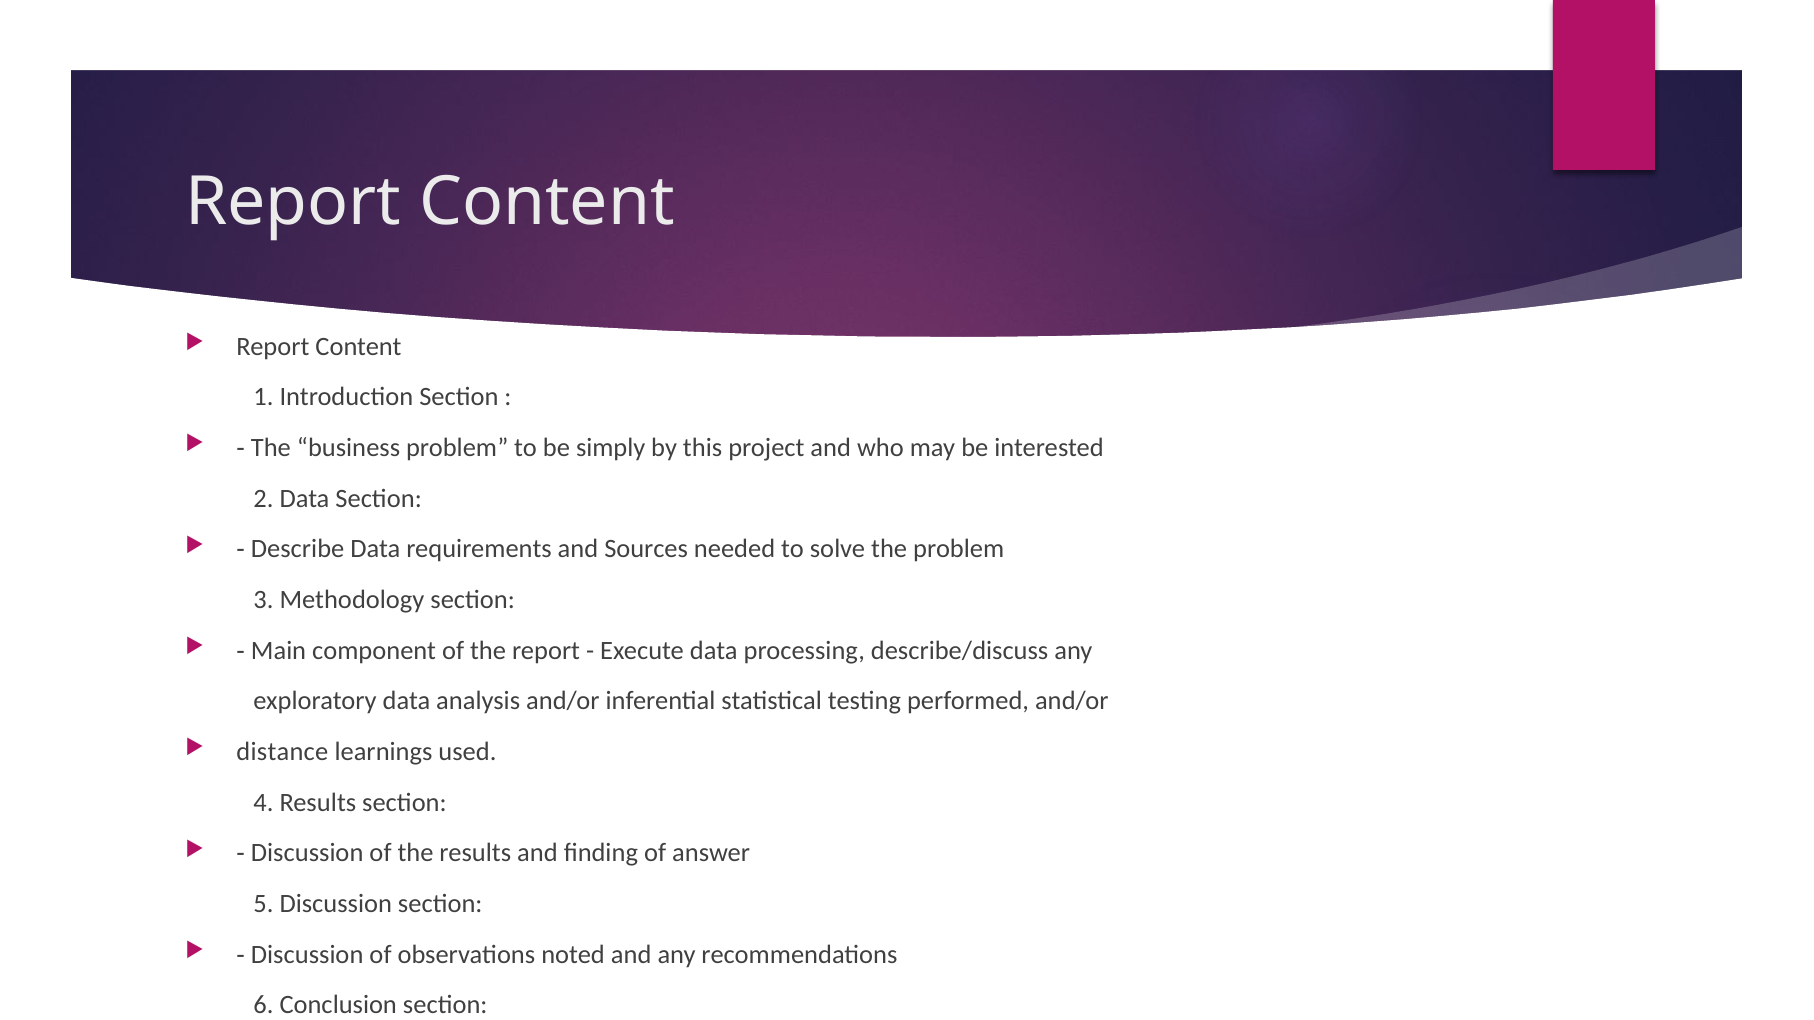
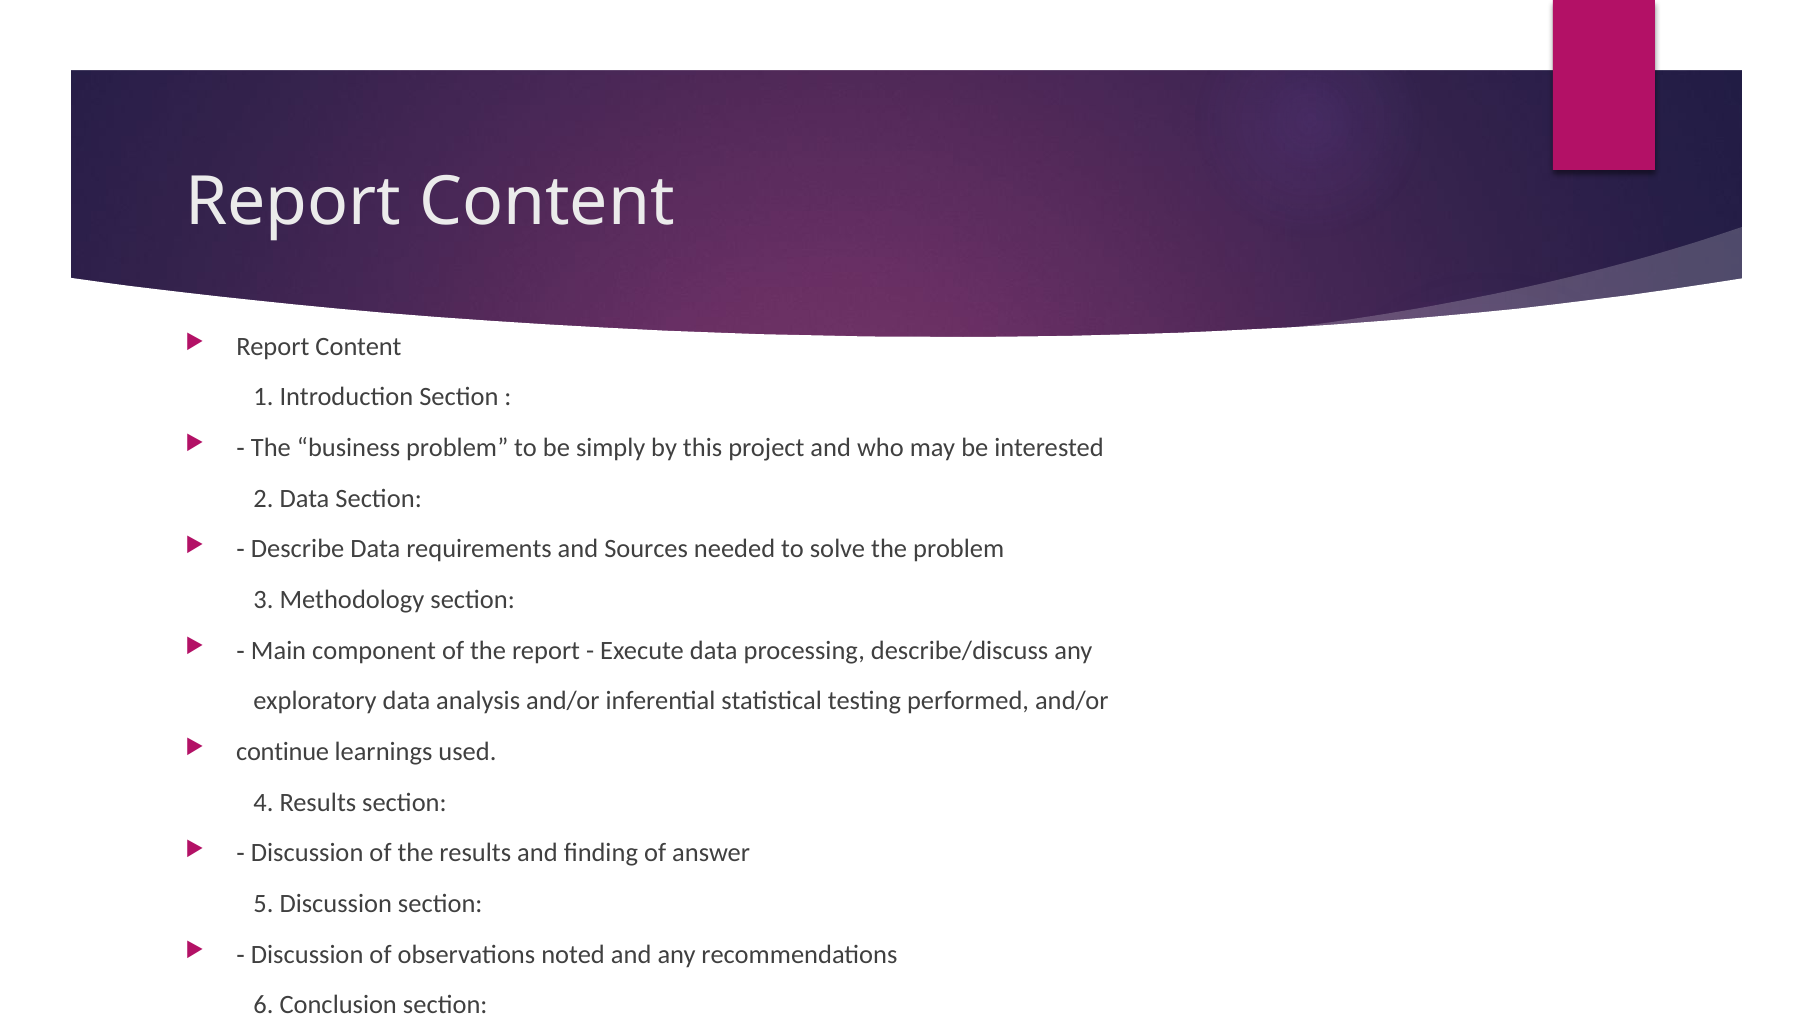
distance: distance -> continue (283, 752)
